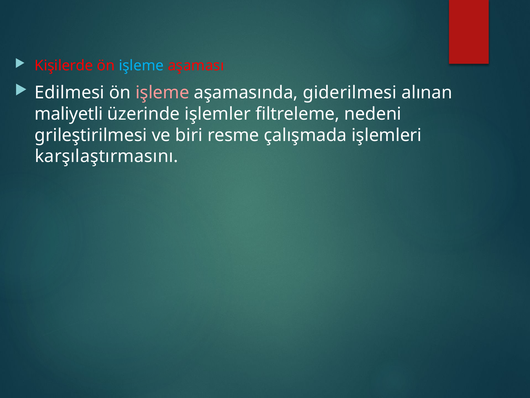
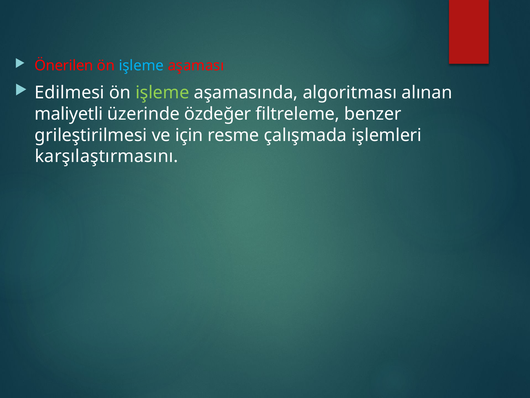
Kişilerde: Kişilerde -> Önerilen (64, 66)
işleme colour: pink -> light green (162, 93)
giderilmesi: giderilmesi -> algoritması (350, 93)
işlemler: işlemler -> özdeğer (218, 114)
nedeni: nedeni -> benzer (373, 114)
biri: biri -> için (189, 135)
